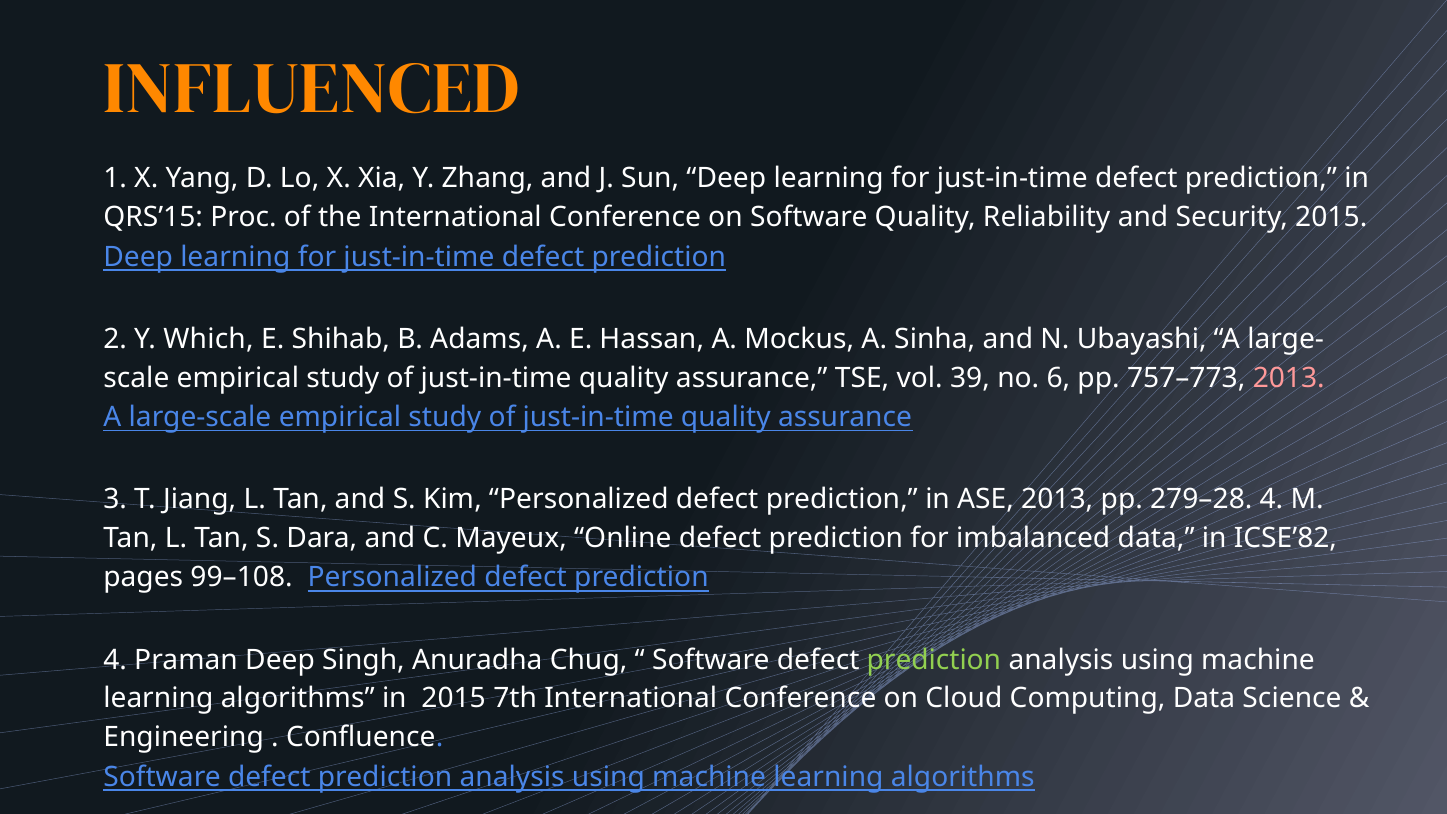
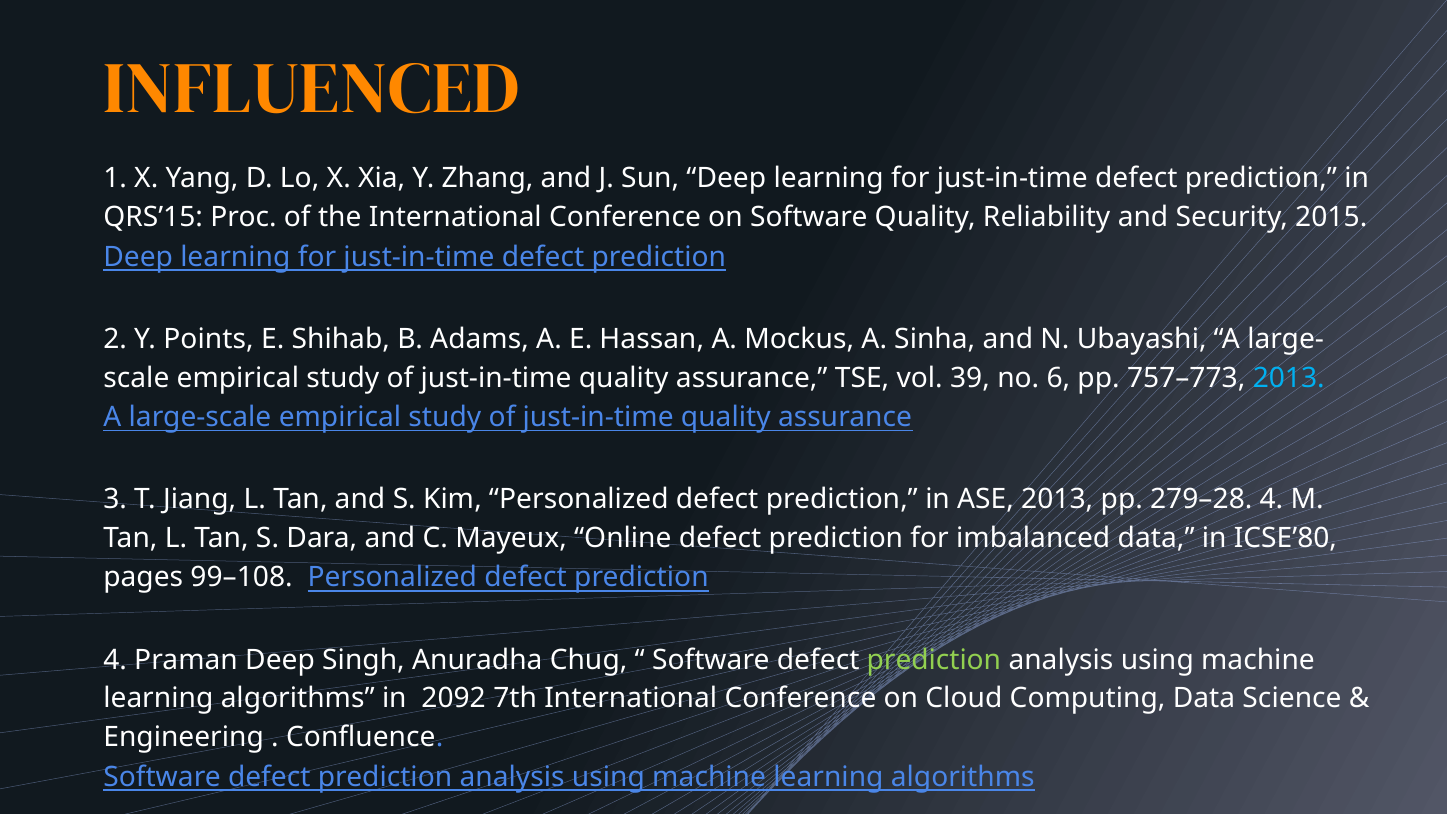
Which: Which -> Points (209, 339)
2013 colour: pink -> light blue (1289, 378)
ICSE’82: ICSE’82 -> ICSE’80 (1285, 538)
in 2015: 2015 -> 2092 (454, 699)
